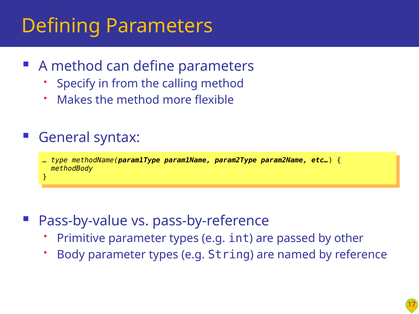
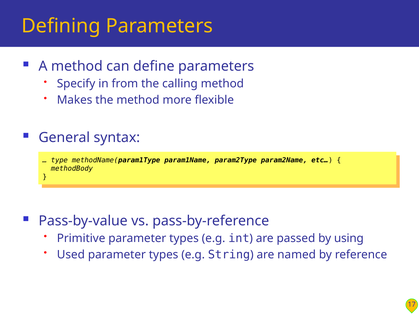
other: other -> using (349, 238)
Body: Body -> Used (71, 255)
